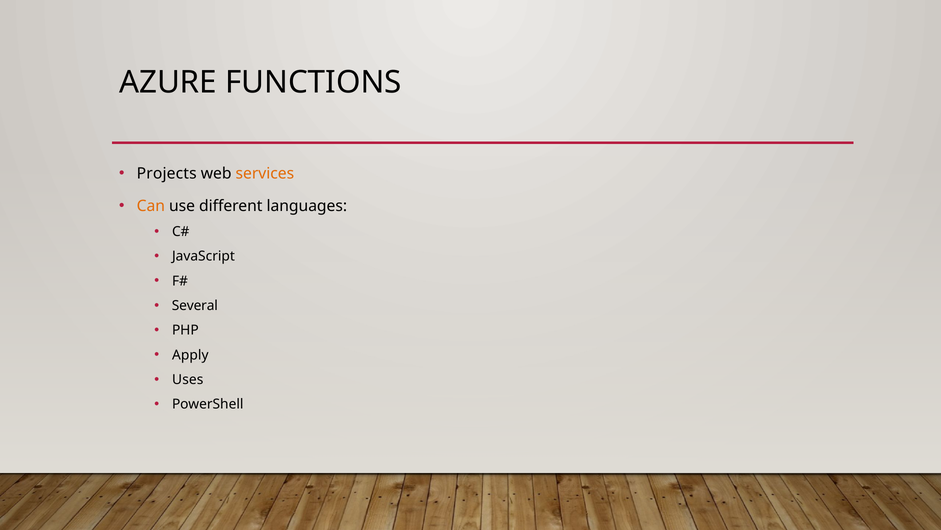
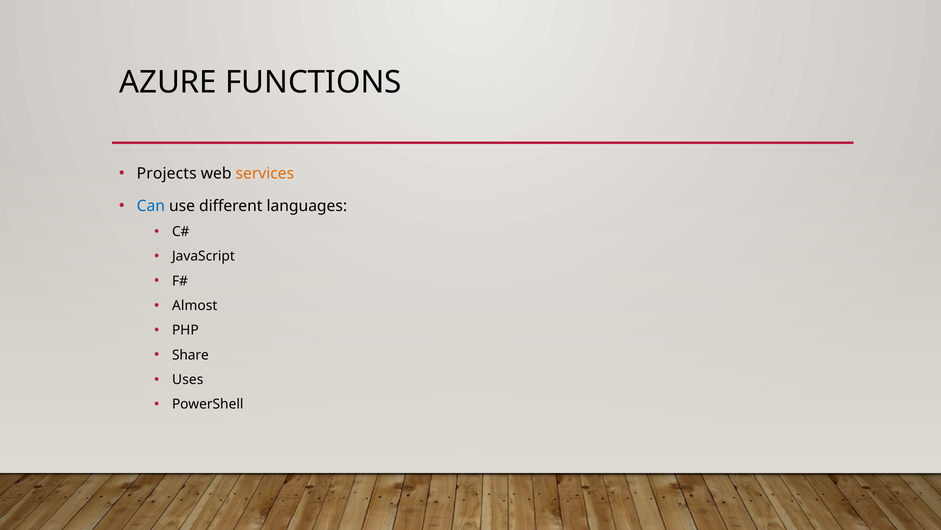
Can colour: orange -> blue (151, 206)
Several: Several -> Almost (195, 305)
Apply: Apply -> Share (190, 355)
